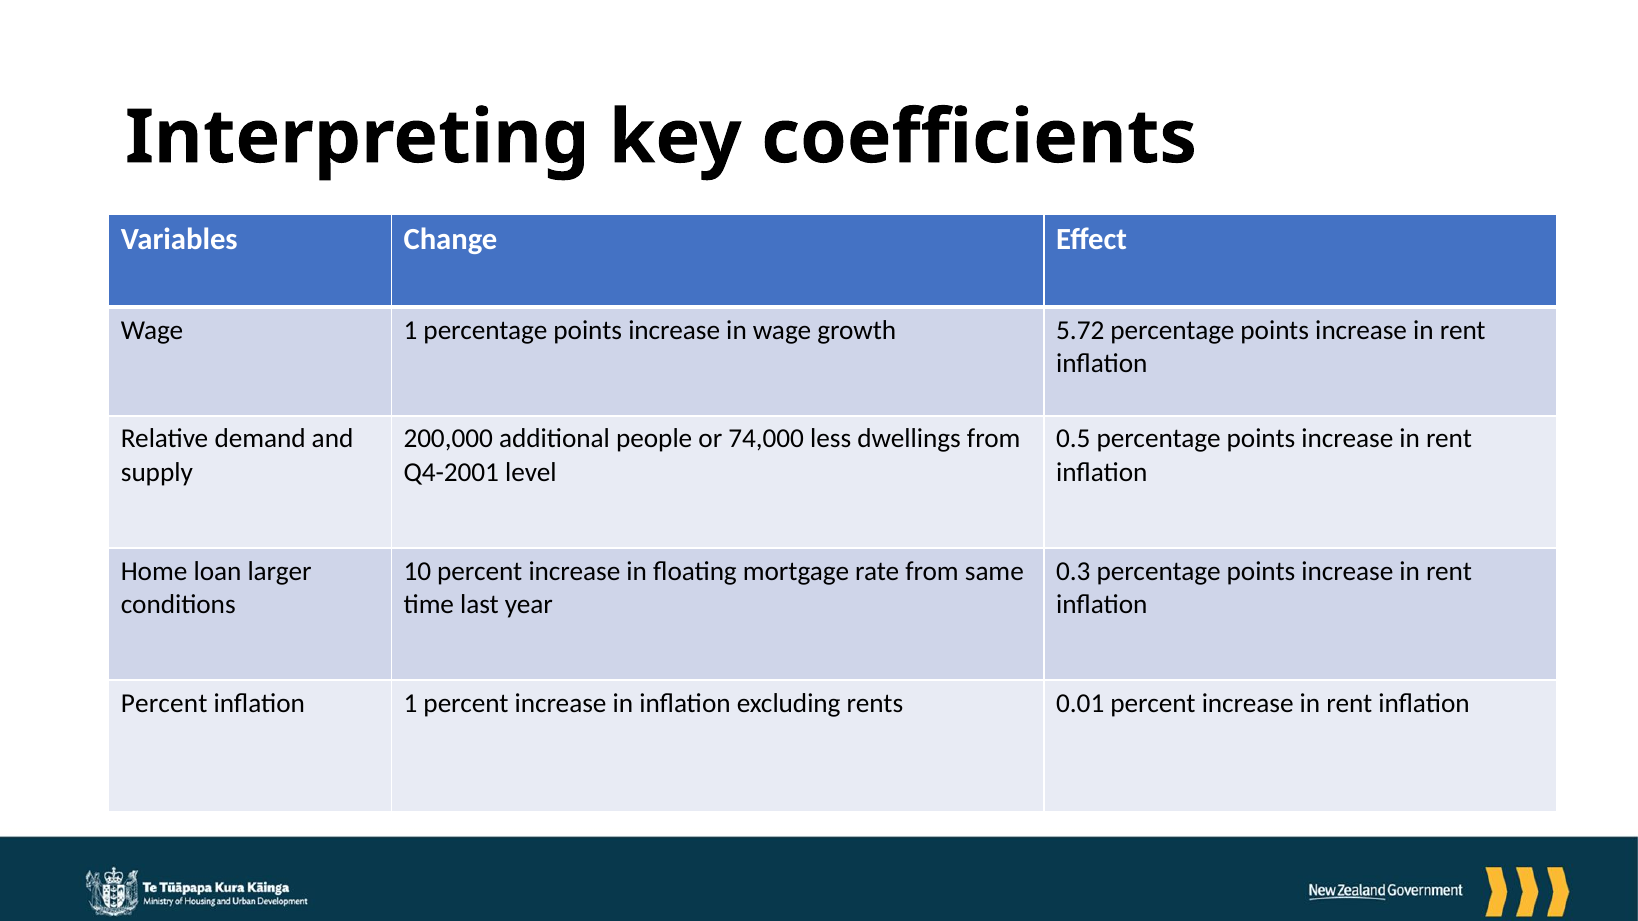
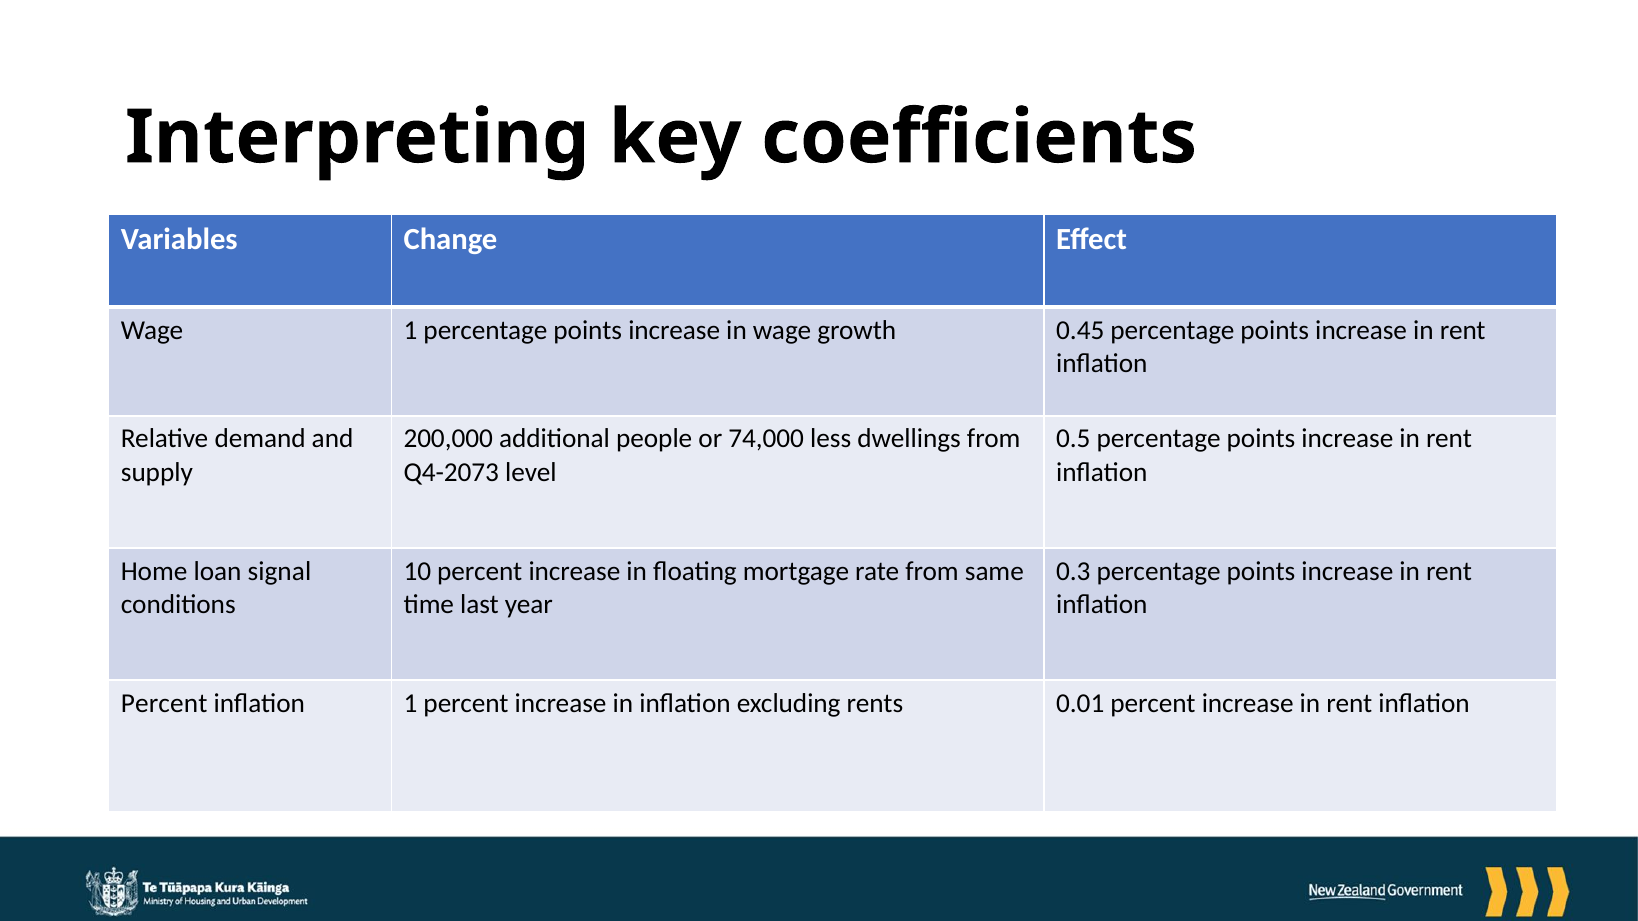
5.72: 5.72 -> 0.45 (1080, 330)
Q4-2001: Q4-2001 -> Q4-2073 (451, 472)
larger: larger -> signal (279, 571)
